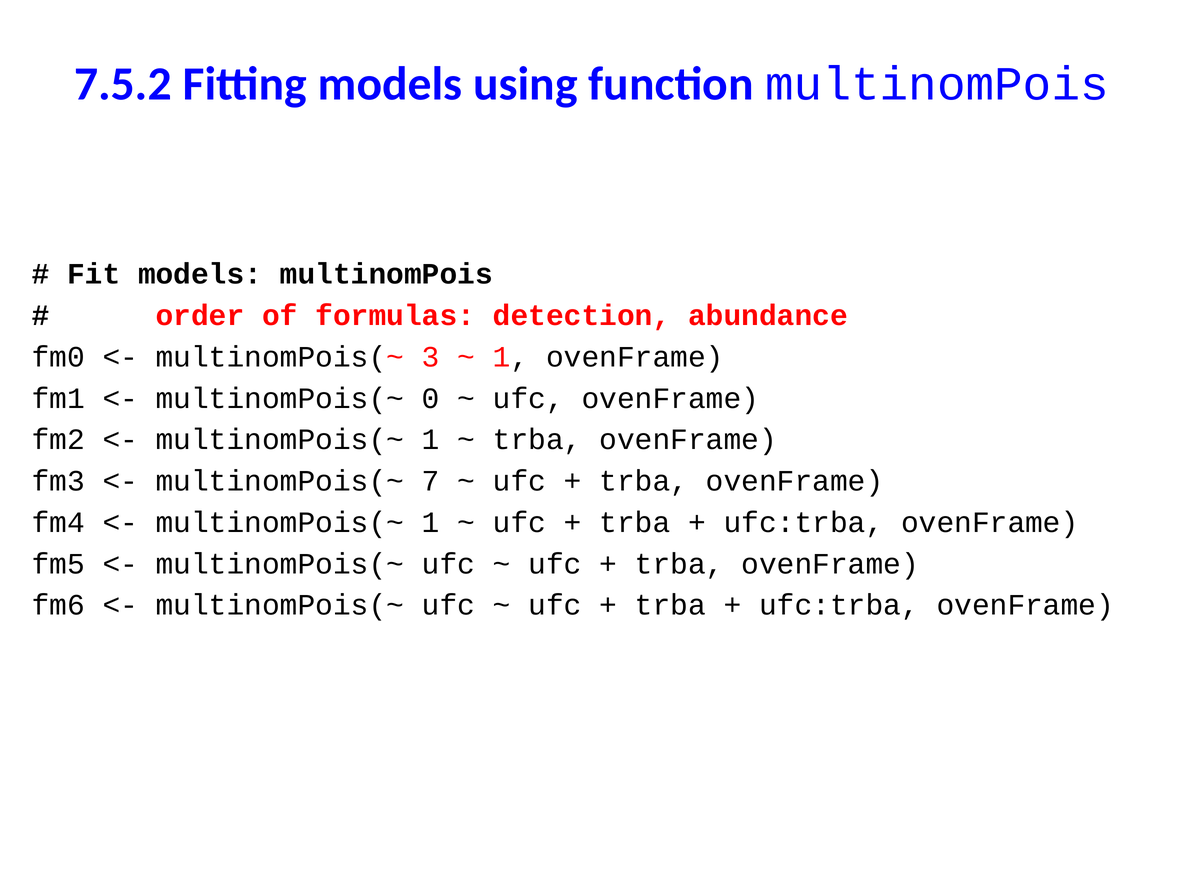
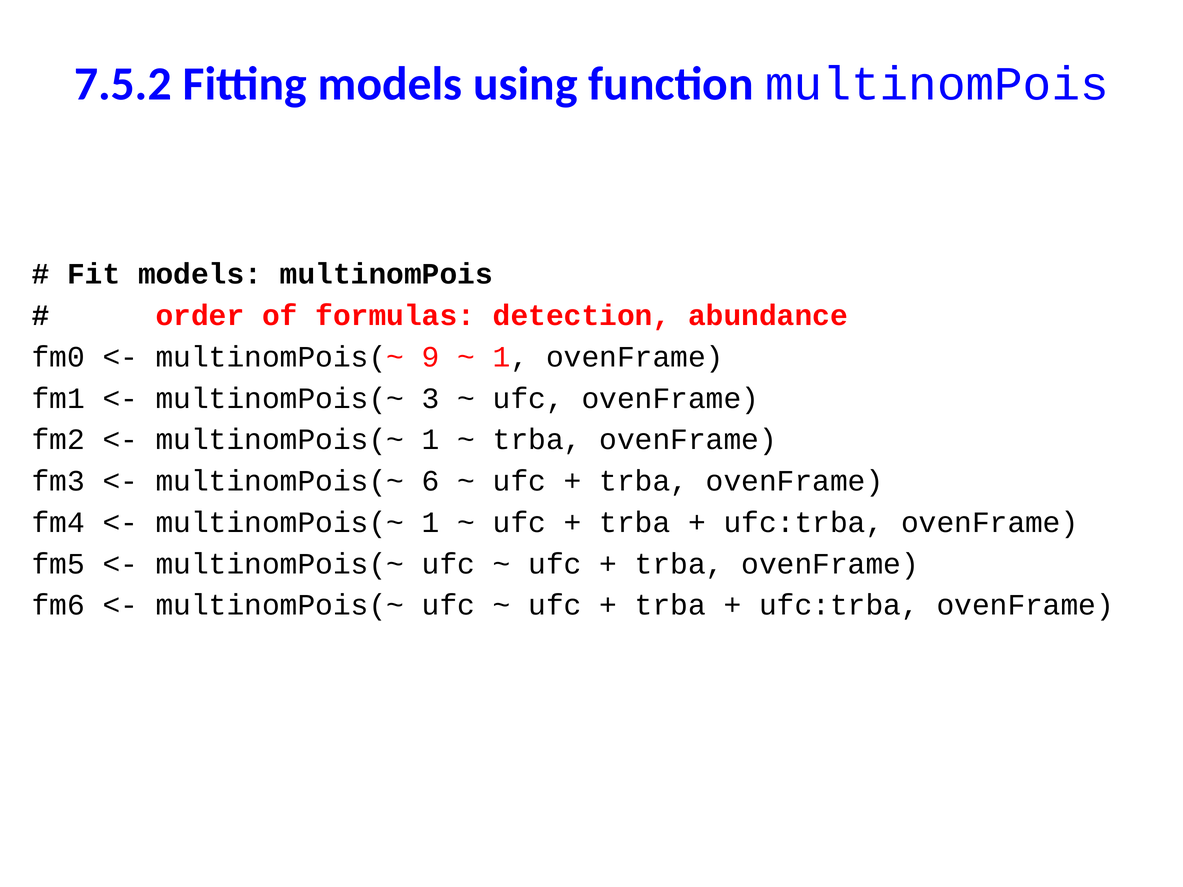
3: 3 -> 9 (431, 357)
0: 0 -> 3 (431, 398)
7: 7 -> 6 (431, 481)
